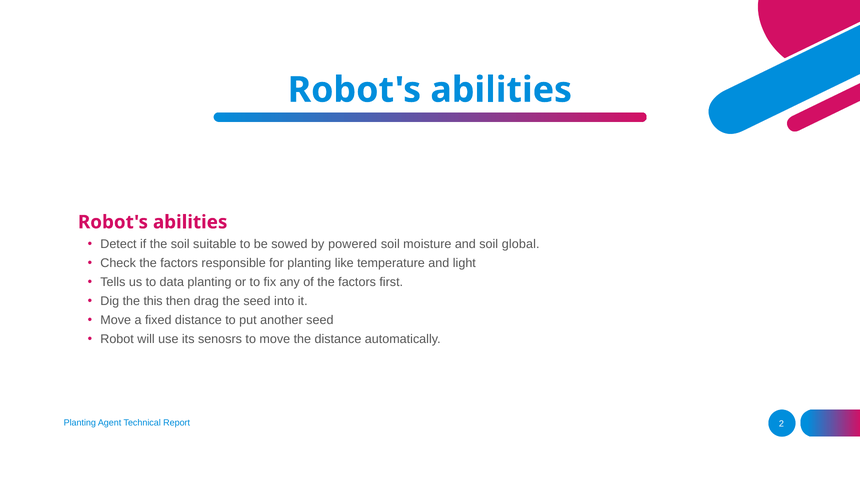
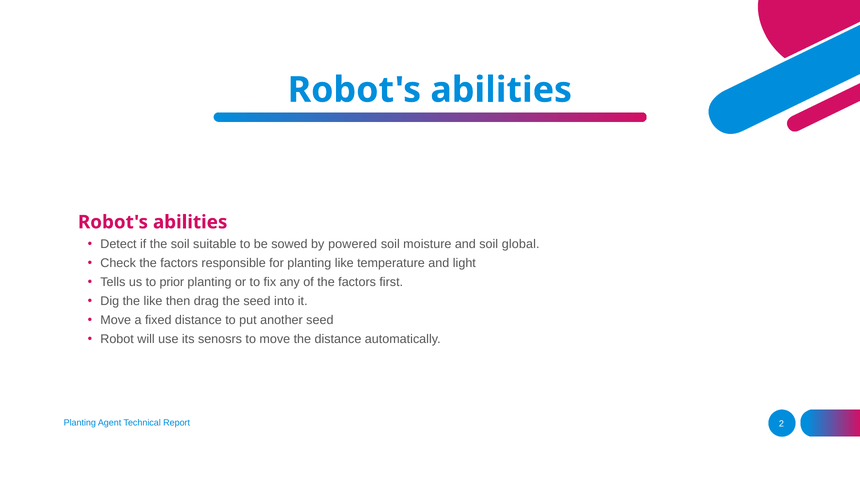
data: data -> prior (172, 282)
the this: this -> like (153, 301)
